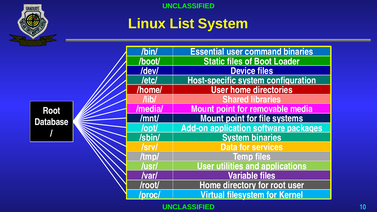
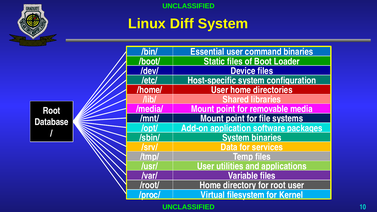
List: List -> Diff (182, 24)
